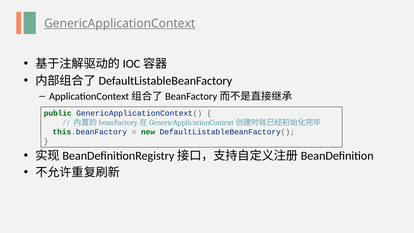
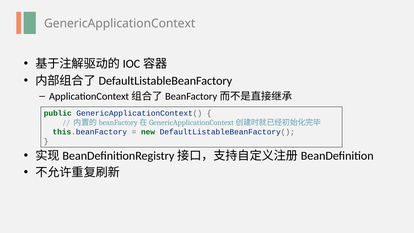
GenericApplicationContext underline: present -> none (120, 24)
